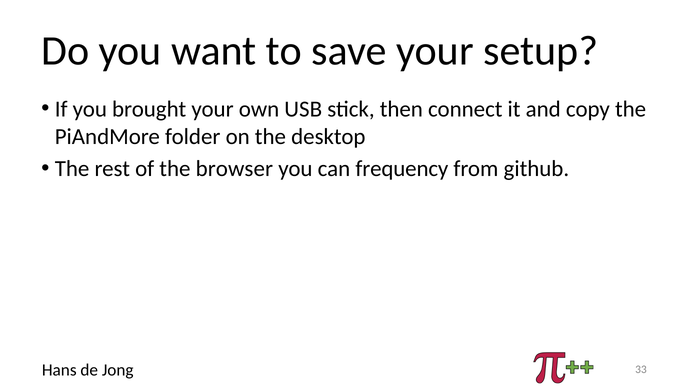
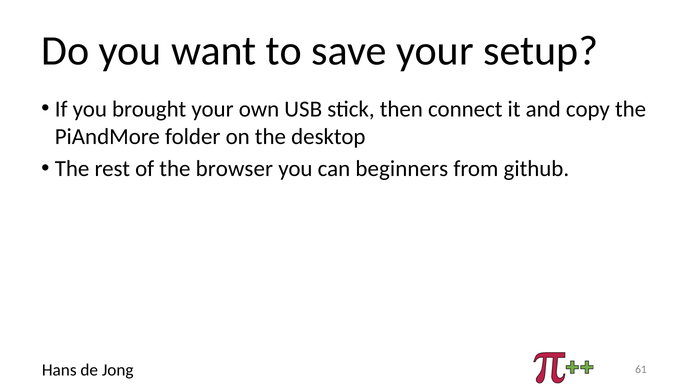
frequency: frequency -> beginners (402, 169)
33: 33 -> 61 (641, 370)
